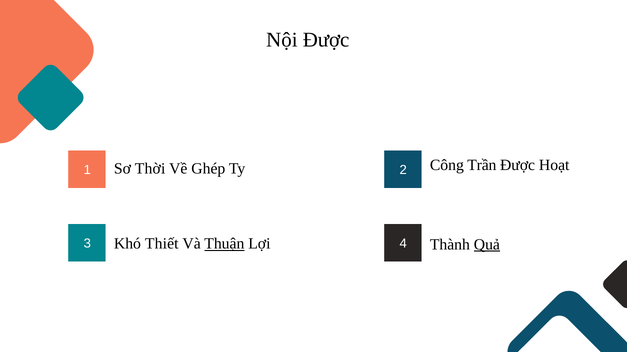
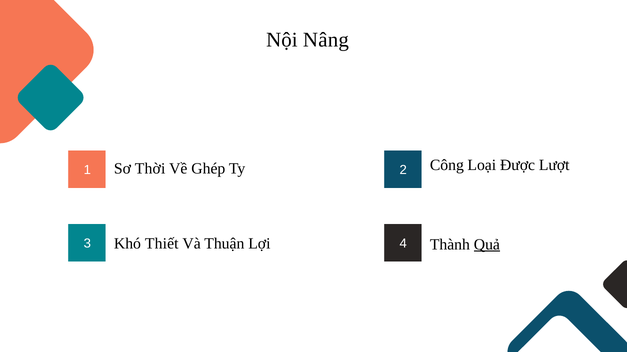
Nội Được: Được -> Nâng (326, 40)
Trần: Trần -> Loại (482, 166)
Hoạt: Hoạt -> Lượt (554, 166)
Thuận underline: present -> none (224, 244)
